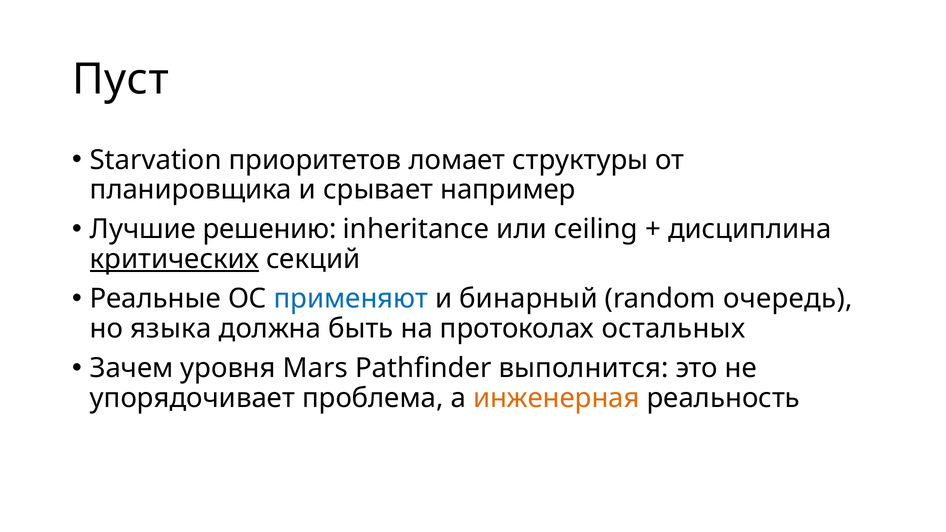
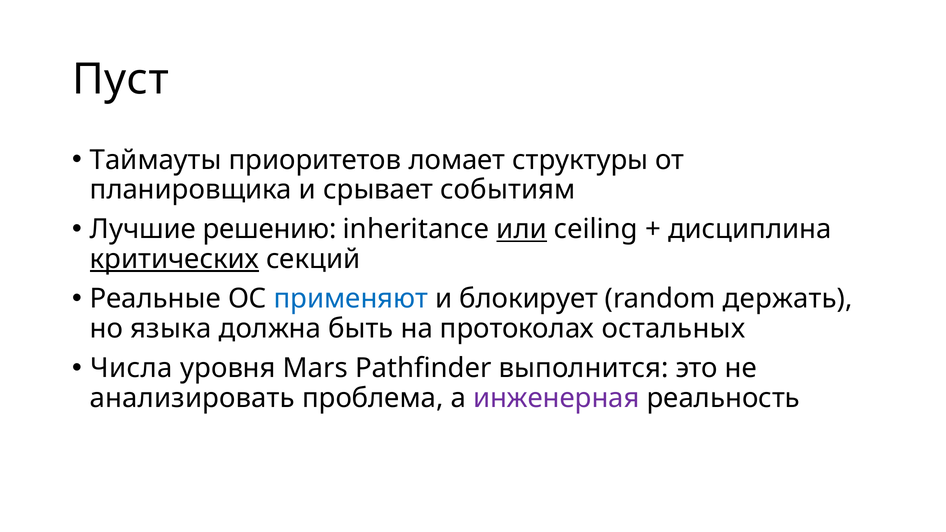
Starvation: Starvation -> Таймауты (156, 160)
например: например -> событиям (508, 190)
или underline: none -> present (522, 229)
бинарный: бинарный -> блокирует (529, 299)
очередь: очередь -> держать (788, 299)
Зачем: Зачем -> Числа (131, 368)
упорядочивает: упорядочивает -> анализировать (192, 398)
инженерная colour: orange -> purple (556, 398)
